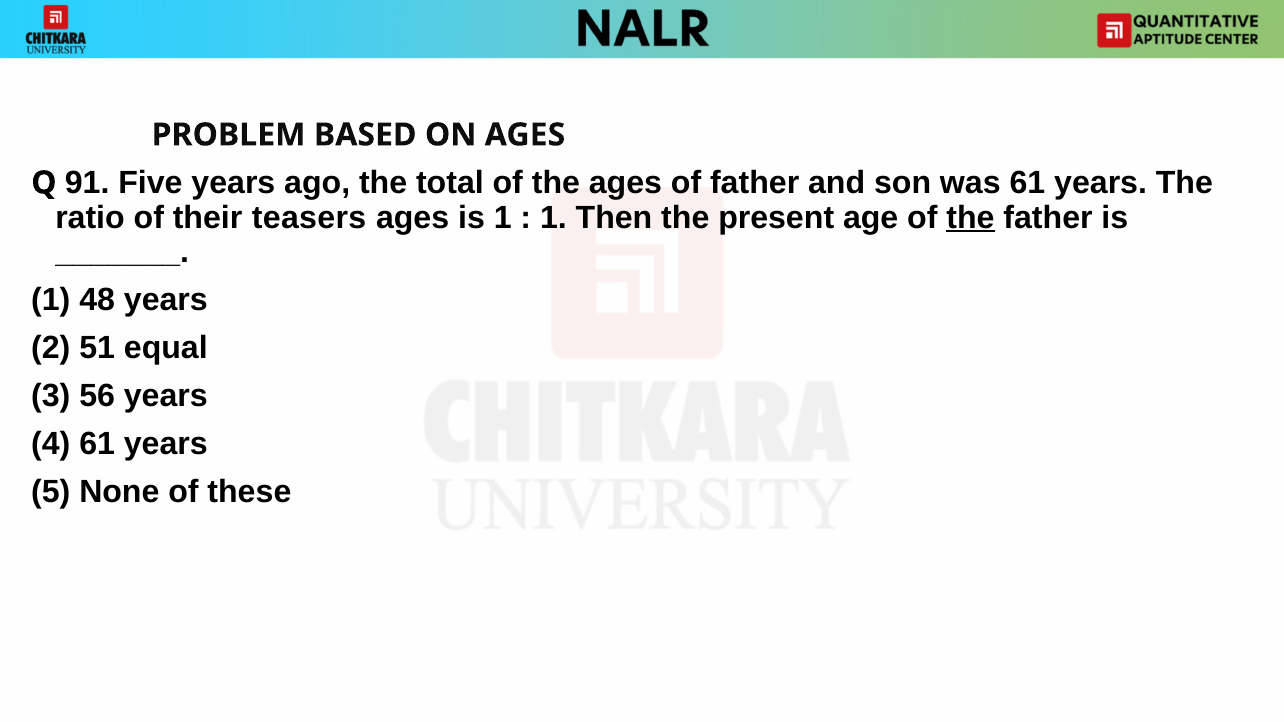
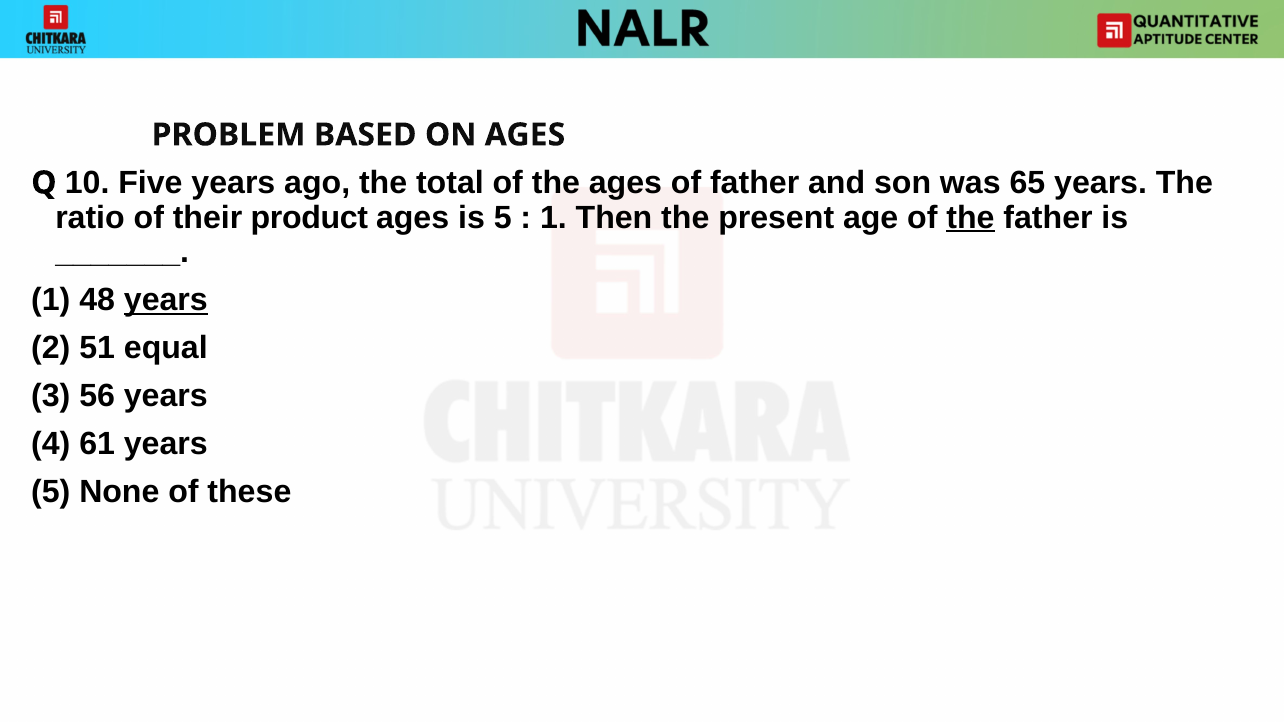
91: 91 -> 10 (87, 183)
was 61: 61 -> 65 (1027, 183)
teasers: teasers -> product (309, 218)
is 1: 1 -> 5 (503, 218)
years underline: none -> present (166, 300)
